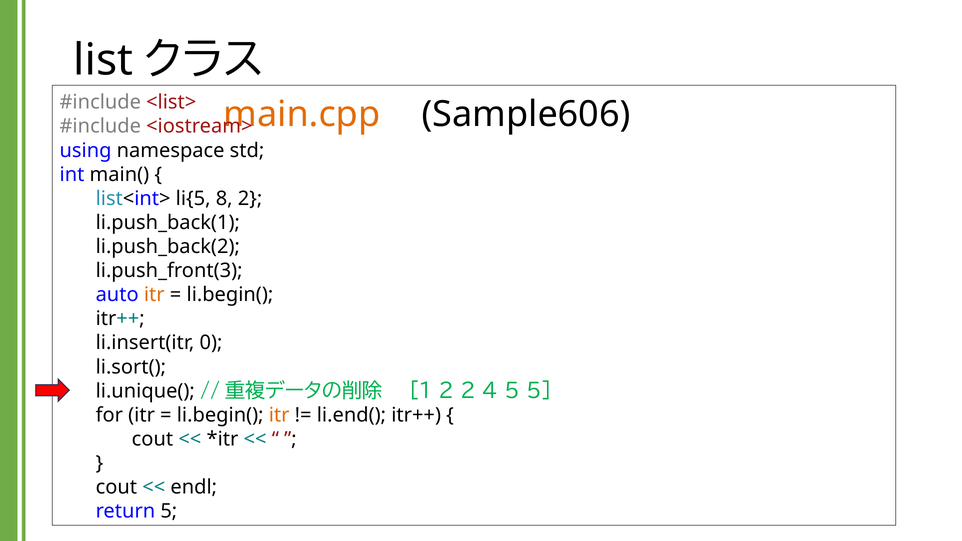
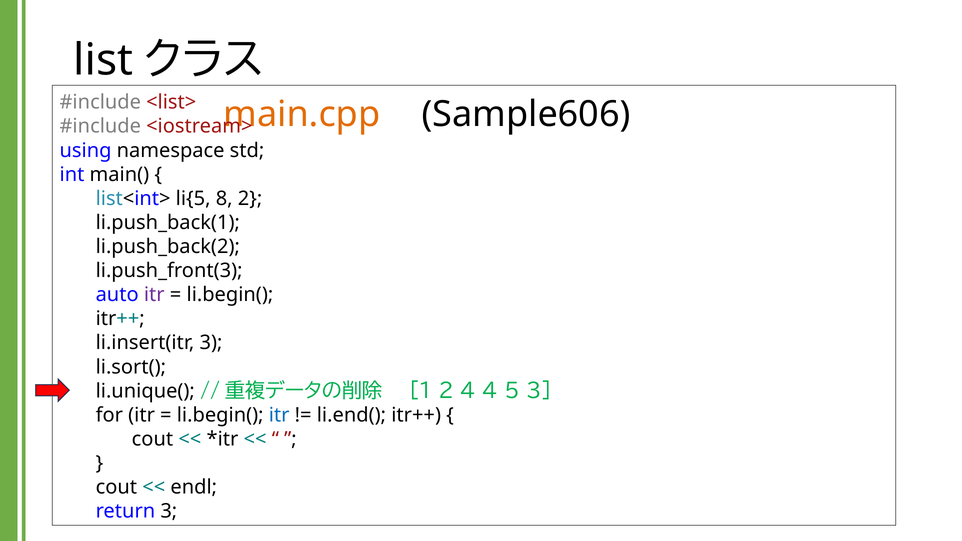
itr colour: orange -> purple (154, 295)
li.insert(itr 0: 0 -> 3 (211, 343)
2 2: 2 -> 4 (468, 391)
5 5: 5 -> 3 (539, 391)
itr colour: orange -> blue (279, 415)
return 5: 5 -> 3 (169, 511)
